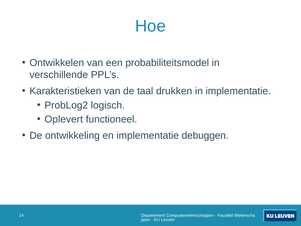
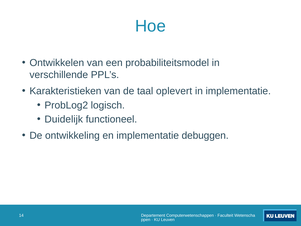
drukken: drukken -> oplevert (174, 91)
Oplevert: Oplevert -> Duidelijk (64, 119)
